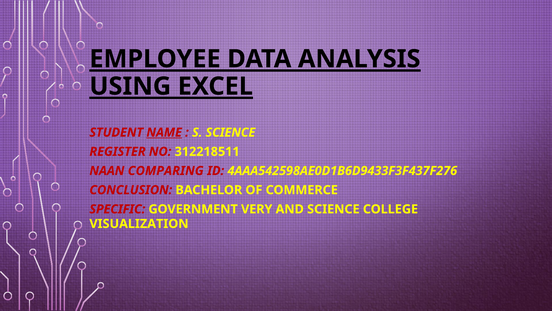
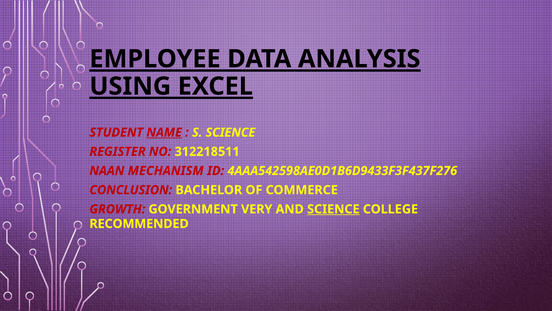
COMPARING: COMPARING -> MECHANISM (166, 171)
SPECIFIC: SPECIFIC -> GROWTH (117, 209)
SCIENCE underline: none -> present (333, 209)
VISUALIZATION: VISUALIZATION -> RECOMMENDED (139, 223)
